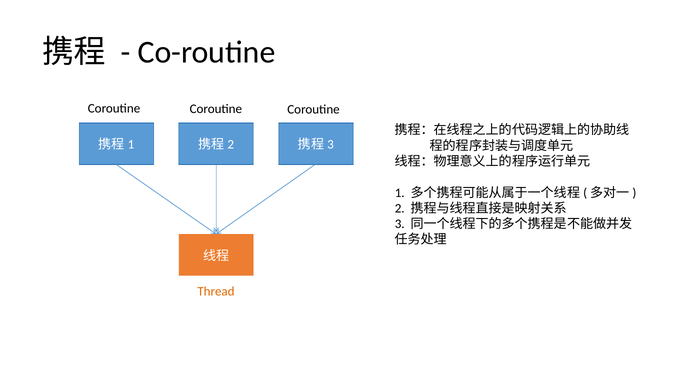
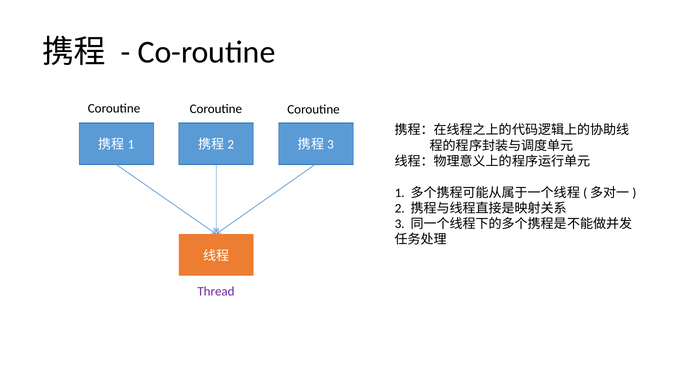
Thread colour: orange -> purple (216, 292)
